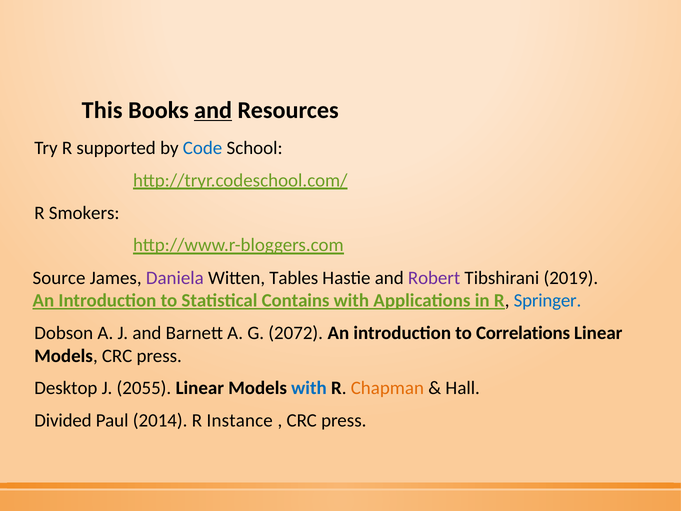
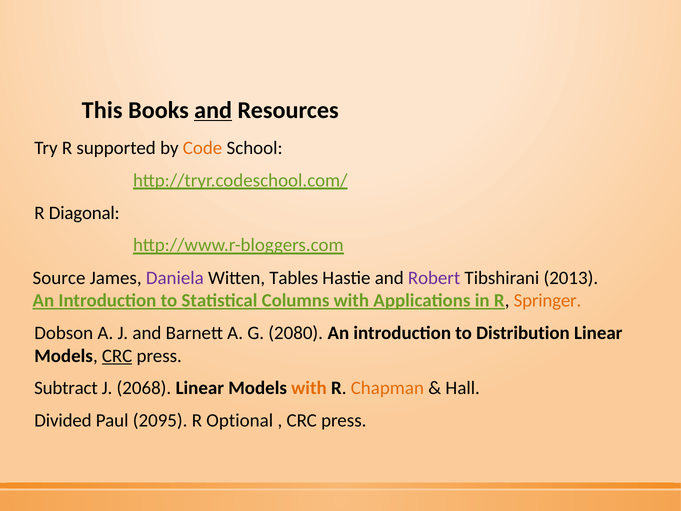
Code colour: blue -> orange (203, 148)
Smokers: Smokers -> Diagonal (84, 213)
2019: 2019 -> 2013 (571, 278)
Contains: Contains -> Columns (296, 300)
Springer colour: blue -> orange (547, 300)
2072: 2072 -> 2080 (296, 333)
Correlations: Correlations -> Distribution (523, 333)
CRC underline: none -> present (117, 356)
Desktop: Desktop -> Subtract (66, 388)
2055: 2055 -> 2068 (144, 388)
with colour: blue -> orange (309, 388)
2014: 2014 -> 2095 (160, 420)
Instance: Instance -> Optional (240, 420)
